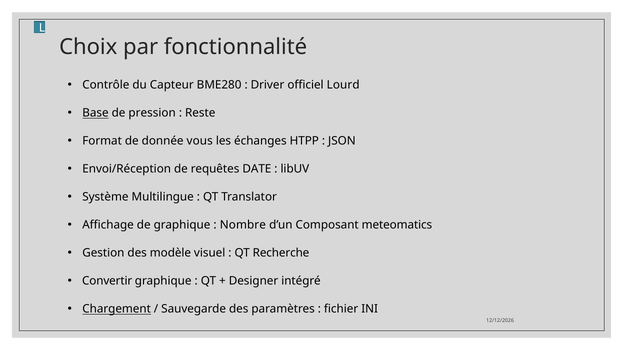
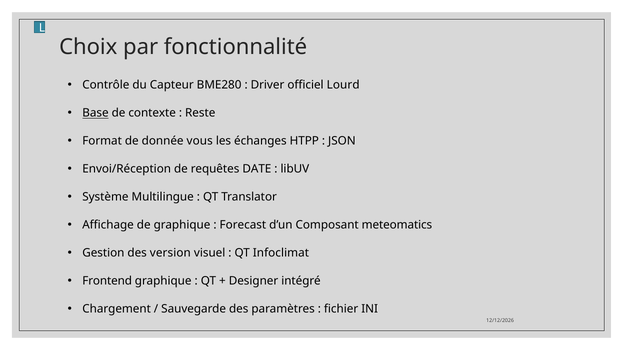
pression: pression -> contexte (152, 113)
Nombre: Nombre -> Forecast (243, 225)
modèle: modèle -> version (170, 253)
Recherche: Recherche -> Infoclimat (281, 253)
Convertir: Convertir -> Frontend (107, 281)
Chargement underline: present -> none (117, 310)
